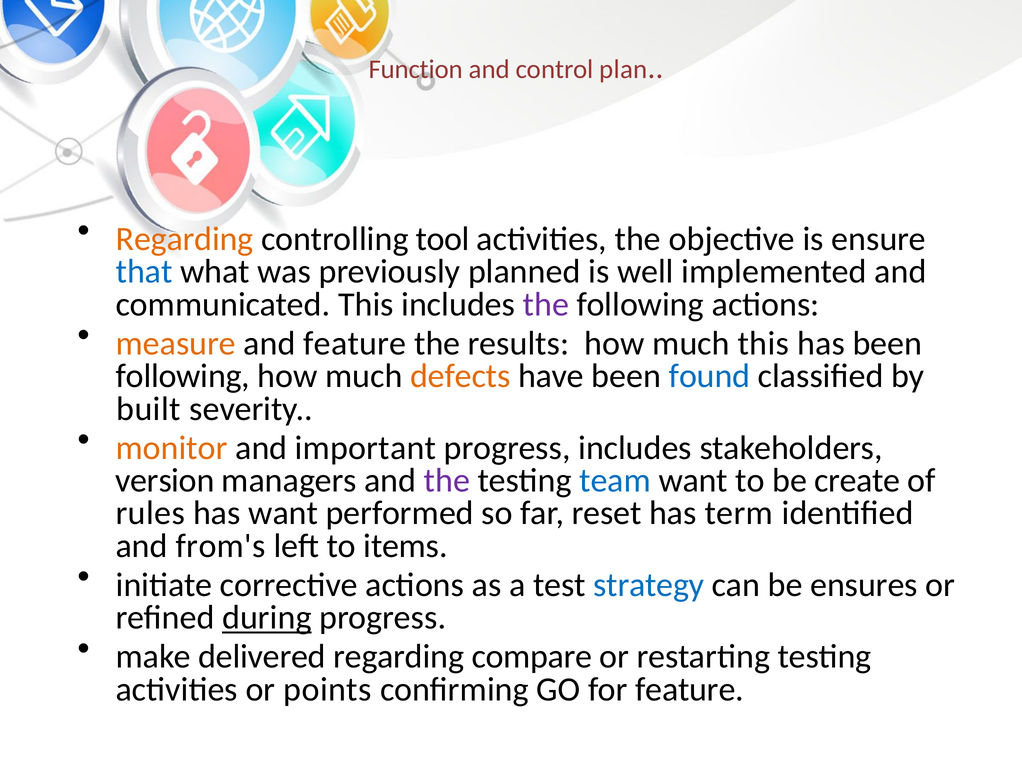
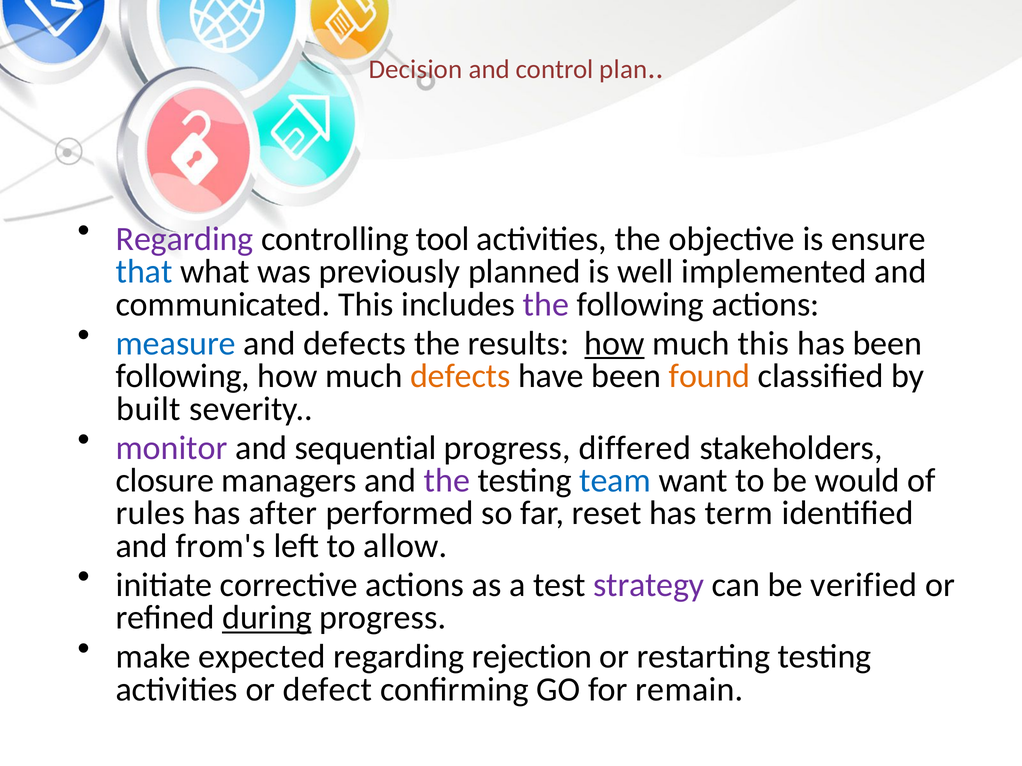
Function: Function -> Decision (415, 69)
Regarding colour: orange -> purple (185, 239)
measure colour: orange -> blue (176, 344)
and feature: feature -> defects (355, 344)
how underline: none -> present (615, 344)
found colour: blue -> orange (710, 376)
monitor colour: orange -> purple (172, 448)
important: important -> sequential (366, 448)
progress includes: includes -> differed (635, 448)
version: version -> closure (165, 481)
create: create -> would (857, 481)
has want: want -> after (283, 514)
items: items -> allow (405, 546)
strategy colour: blue -> purple (649, 585)
ensures: ensures -> verified (864, 585)
delivered: delivered -> expected (262, 657)
compare: compare -> rejection (532, 657)
points: points -> defect (328, 690)
for feature: feature -> remain (689, 690)
